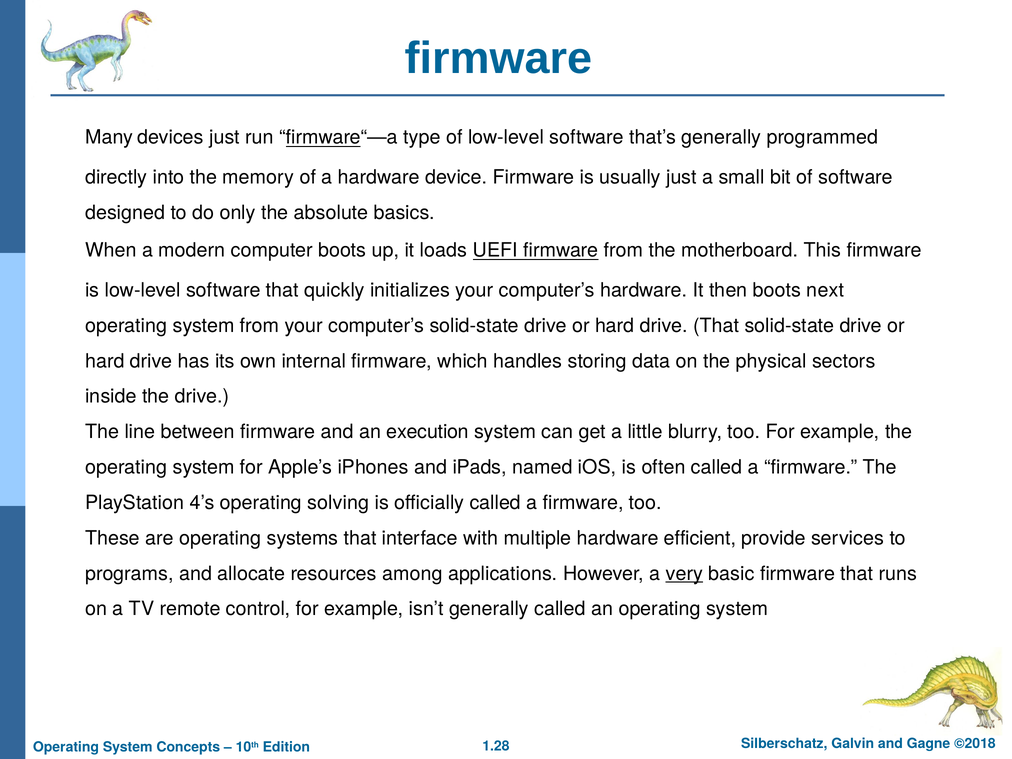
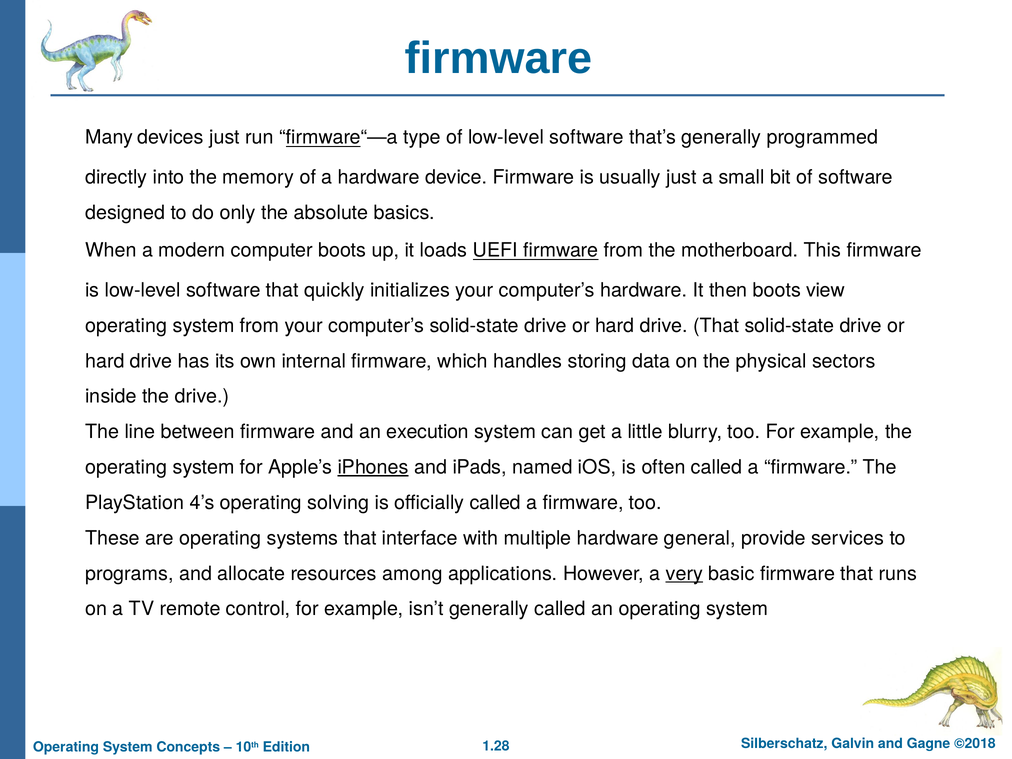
next: next -> view (825, 290)
iPhones underline: none -> present (373, 467)
efficient: efficient -> general (700, 538)
